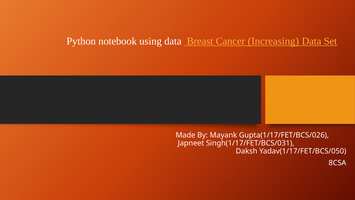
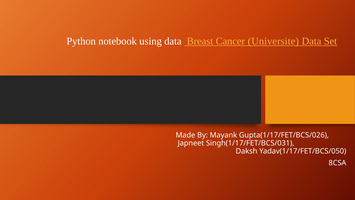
Increasing: Increasing -> Universite (273, 41)
